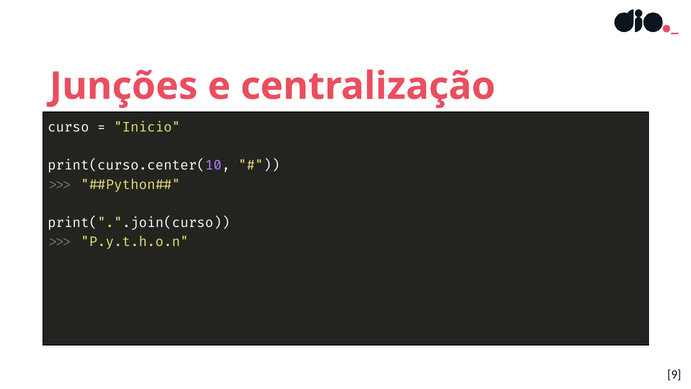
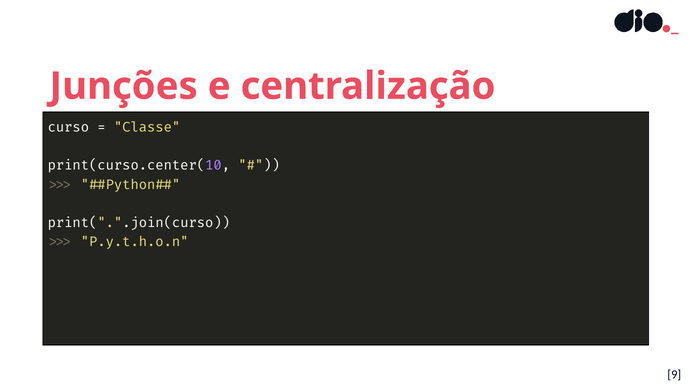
Inicio: Inicio -> Classe (147, 127)
